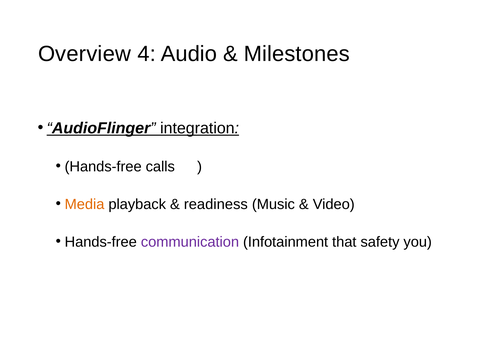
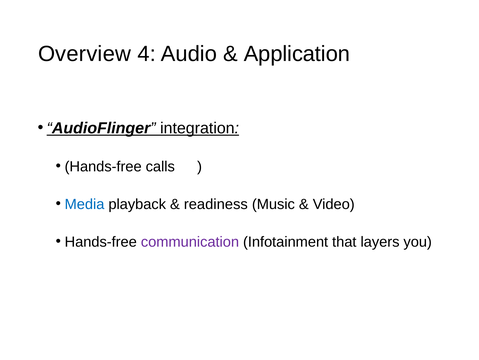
Milestones: Milestones -> Application (297, 54)
Media colour: orange -> blue (85, 204)
safety: safety -> layers (380, 241)
